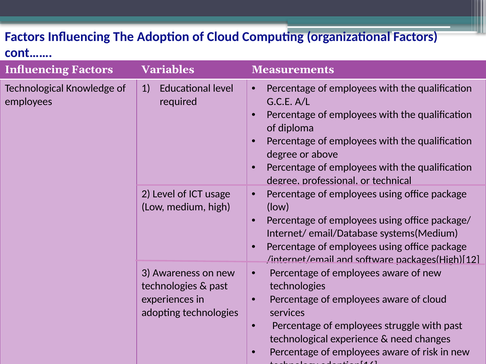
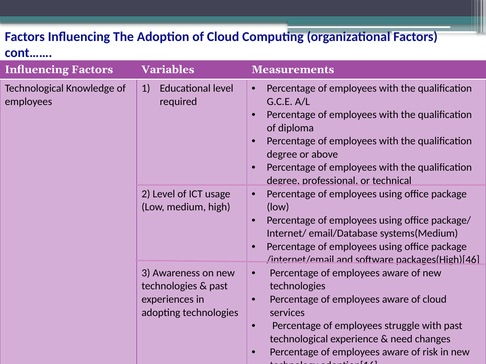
packages(High)[12: packages(High)[12 -> packages(High)[46 (438, 260)
